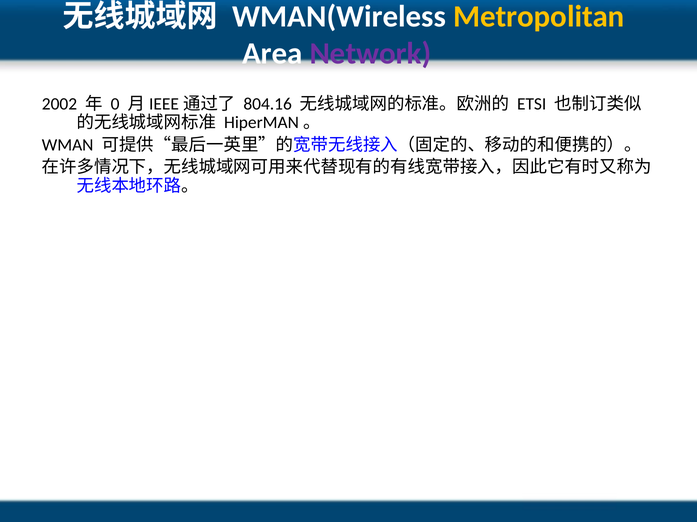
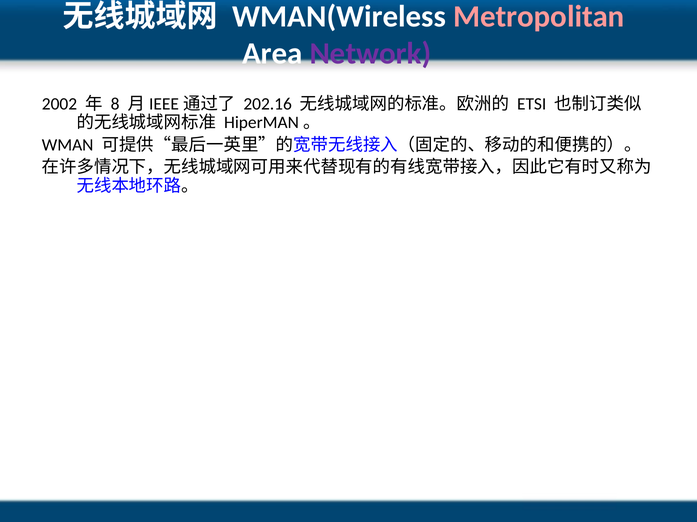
Metropolitan colour: yellow -> pink (539, 17)
0: 0 -> 8 (115, 104)
804.16: 804.16 -> 202.16 (268, 104)
